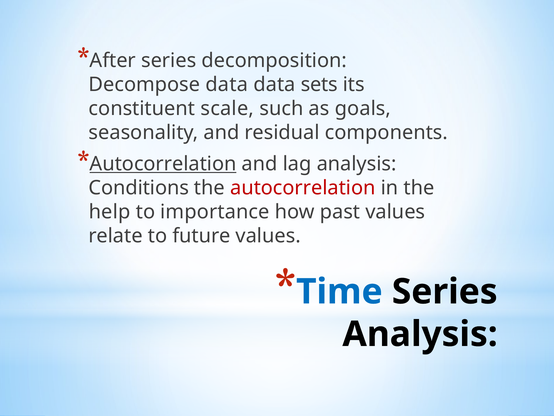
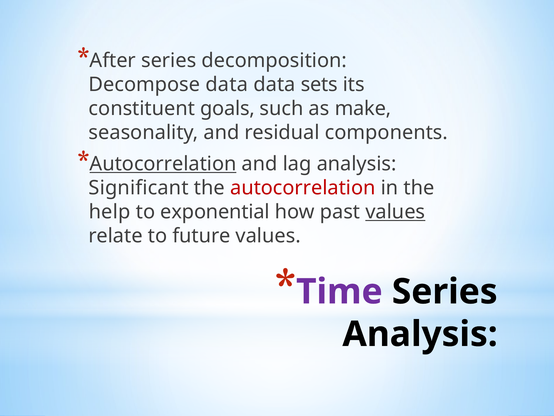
scale: scale -> goals (227, 108)
goals: goals -> make (363, 108)
Conditions: Conditions -> Significant (139, 188)
importance: importance -> exponential (215, 212)
values underline: none -> present (395, 212)
Time colour: blue -> purple (339, 291)
